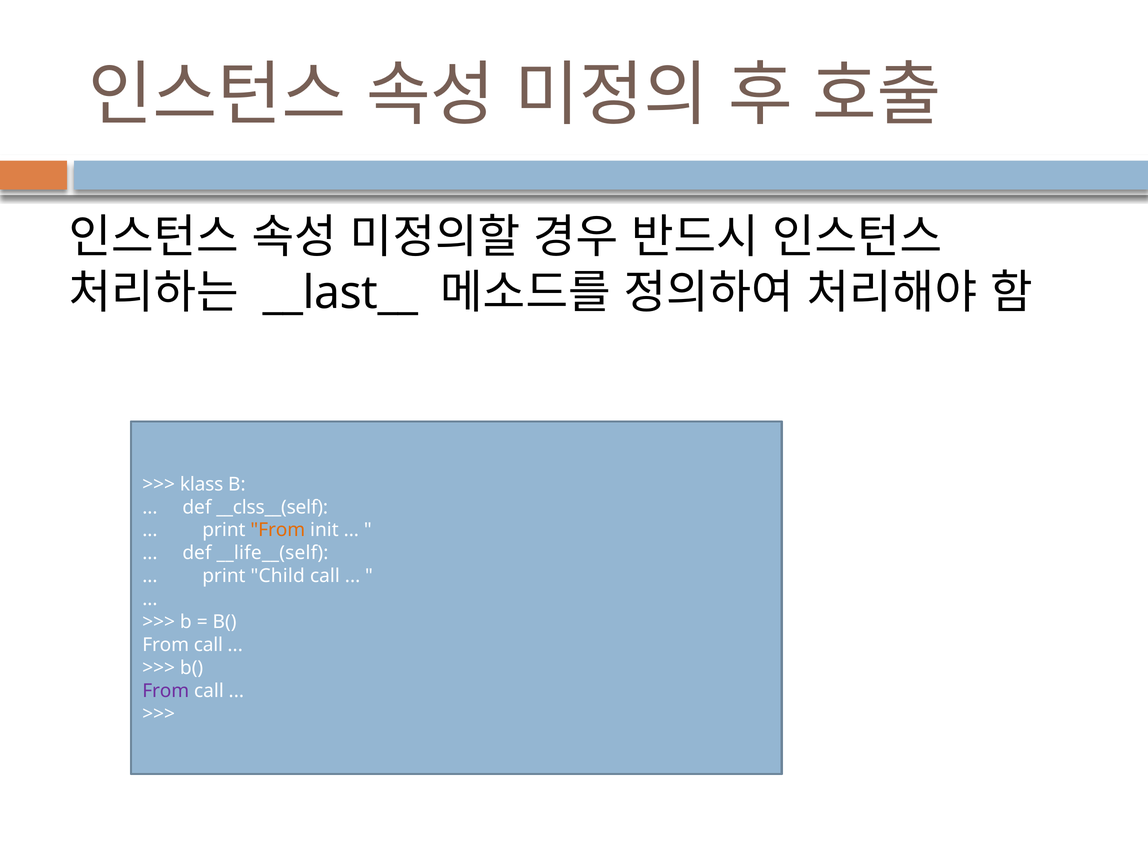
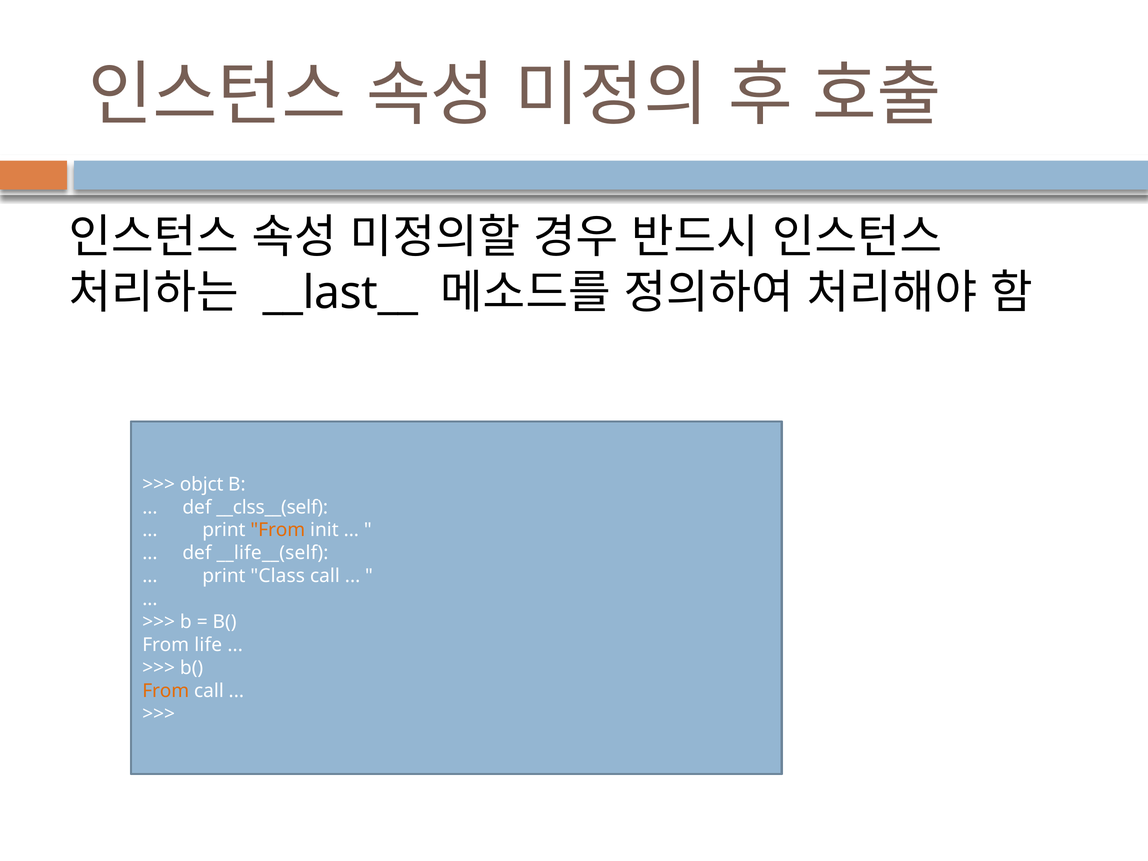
klass: klass -> objct (202, 484)
Child: Child -> Class (278, 576)
call: call -> life (208, 645)
From colour: purple -> orange (166, 691)
